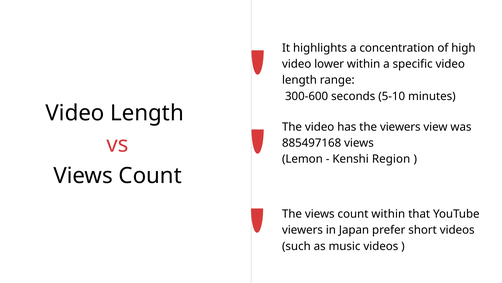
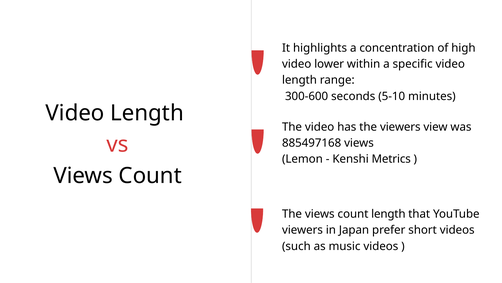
Region: Region -> Metrics (391, 159)
count within: within -> length (388, 213)
